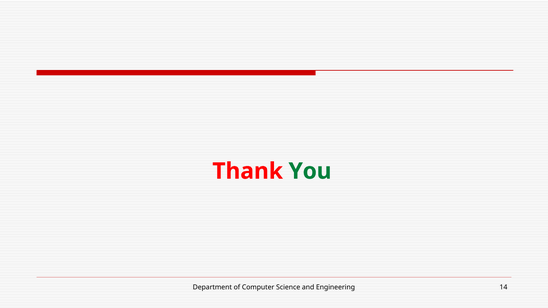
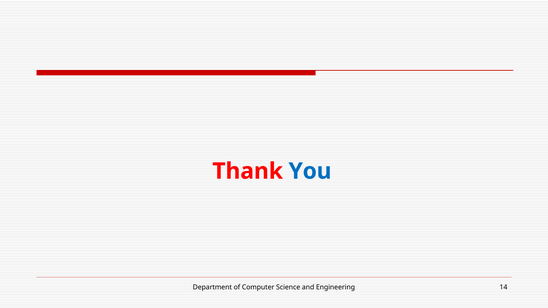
You colour: green -> blue (310, 171)
